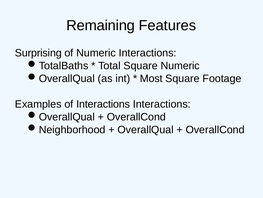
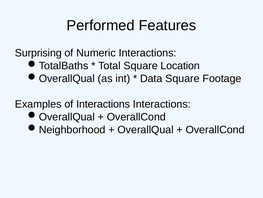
Remaining: Remaining -> Performed (101, 25)
Square Numeric: Numeric -> Location (180, 66)
Most: Most -> Data (151, 78)
